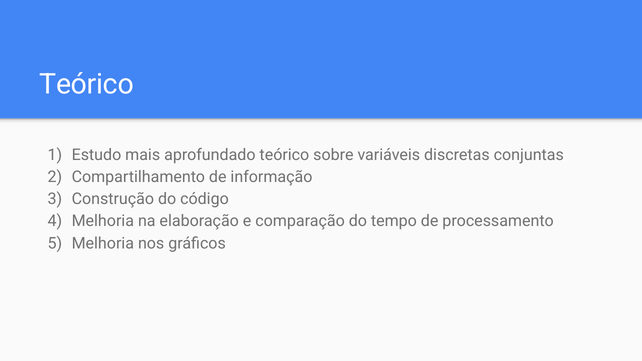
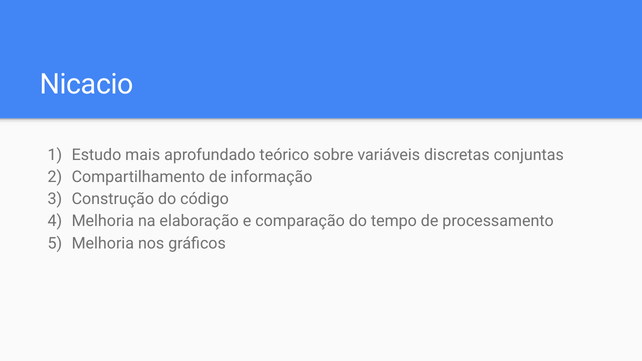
Teórico: Teórico -> Nicacio (87, 84)
